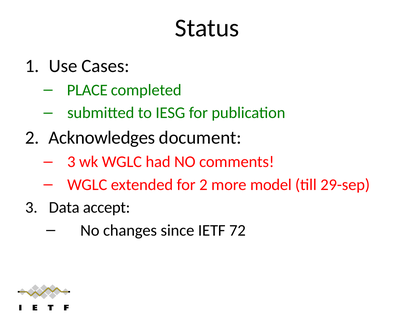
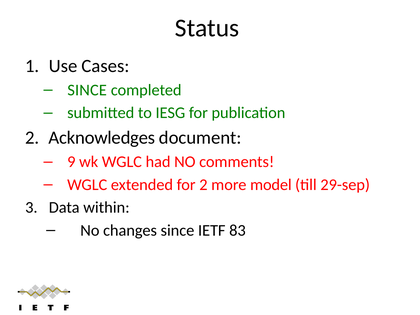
PLACE: PLACE -> SINCE (87, 90)
3: 3 -> 9 (71, 162)
accept: accept -> within (106, 208)
72: 72 -> 83 (237, 230)
